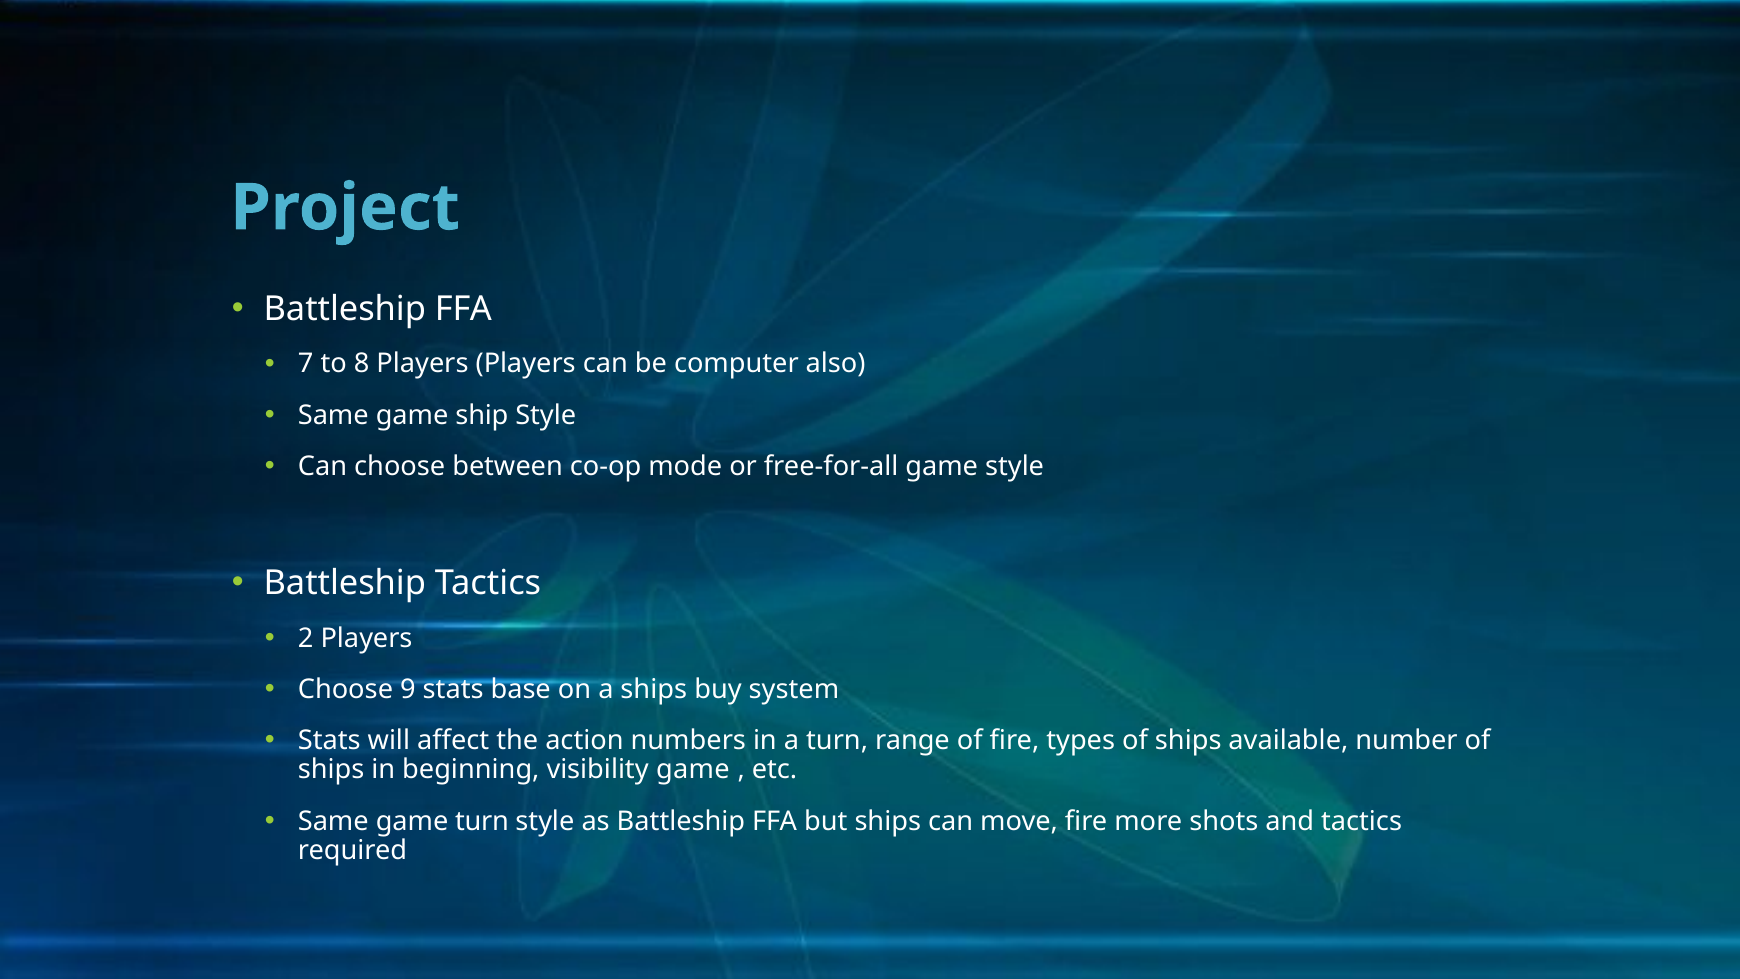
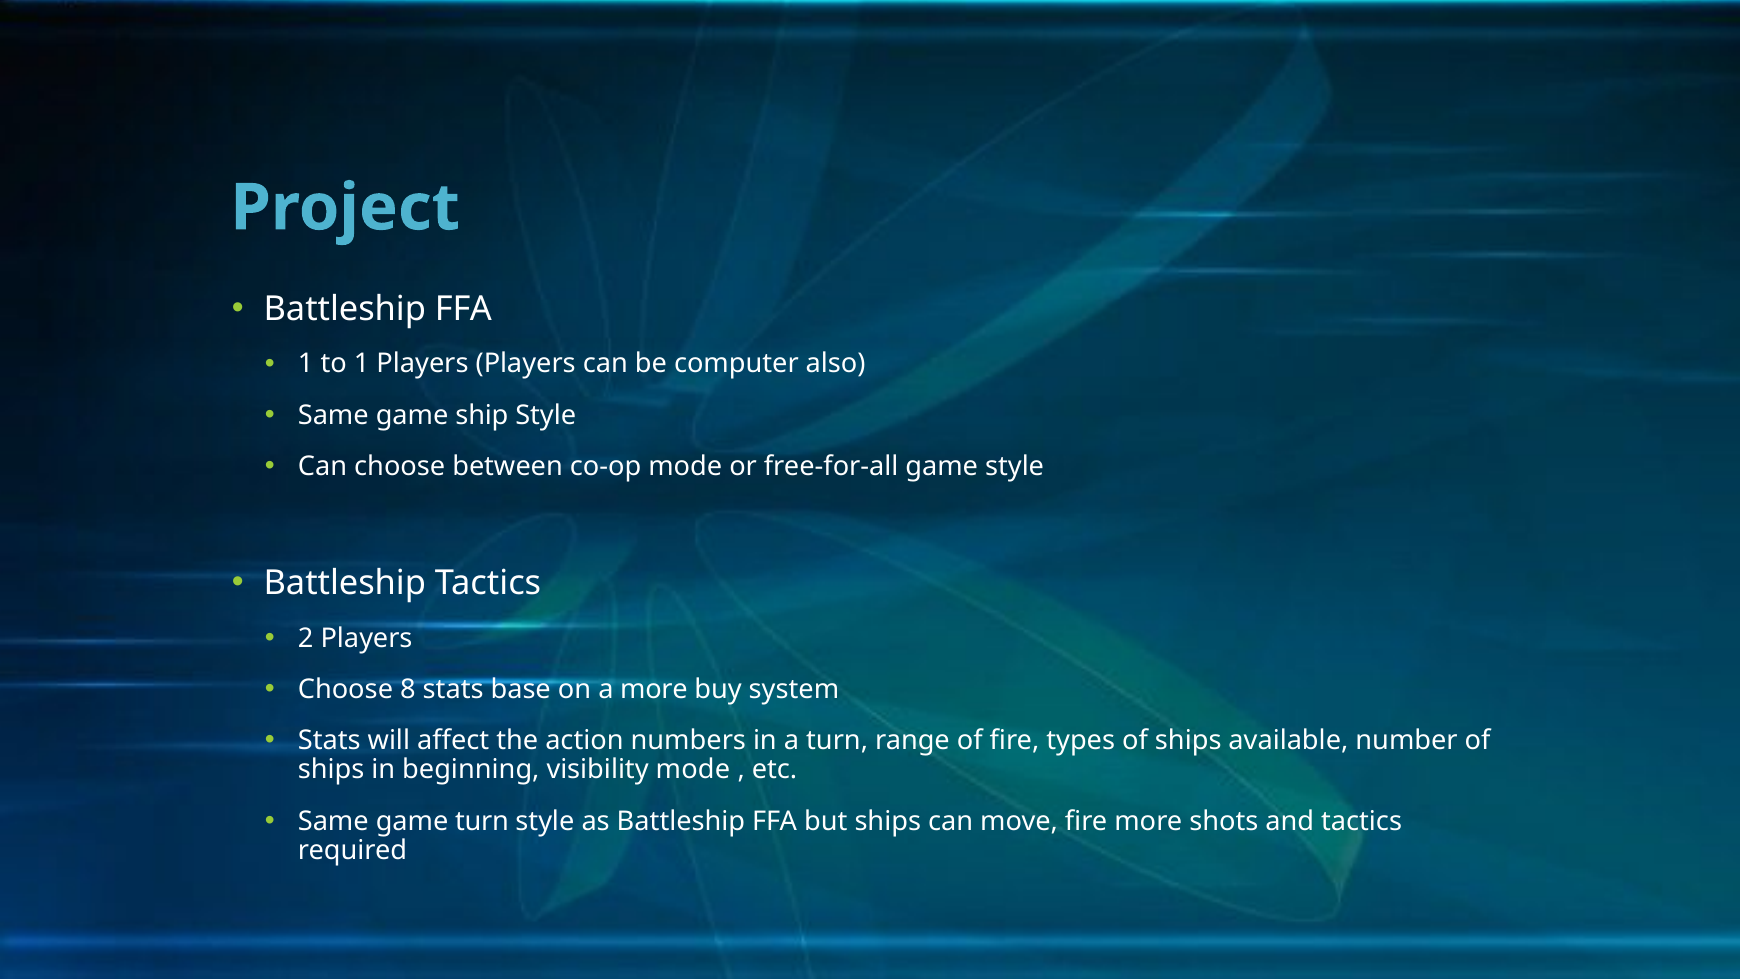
7: 7 -> 1 (306, 364)
to 8: 8 -> 1 (362, 364)
9: 9 -> 8 (408, 689)
a ships: ships -> more (654, 689)
visibility game: game -> mode (693, 770)
